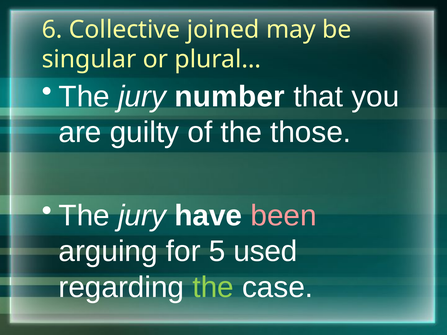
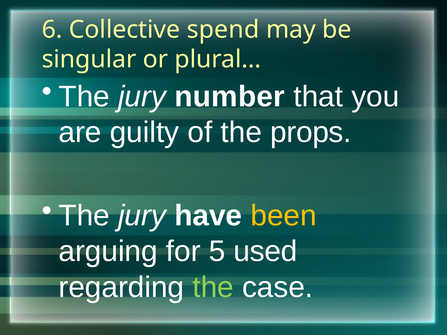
joined: joined -> spend (223, 30)
those: those -> props (311, 132)
been colour: pink -> yellow (284, 216)
